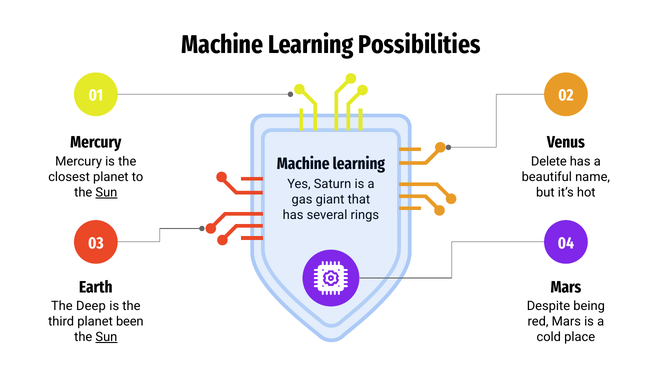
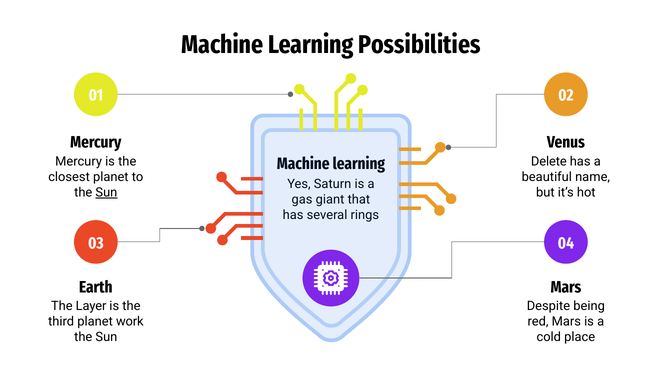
Deep: Deep -> Layer (91, 306)
been: been -> work (130, 322)
Sun underline: present -> none (106, 337)
